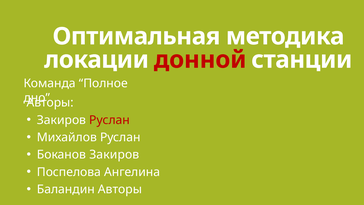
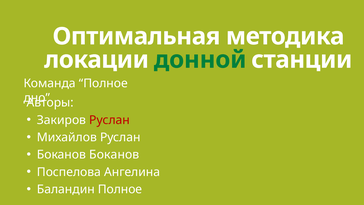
донной colour: red -> green (200, 60)
Боканов Закиров: Закиров -> Боканов (114, 155)
Баландин Авторы: Авторы -> Полное (120, 189)
